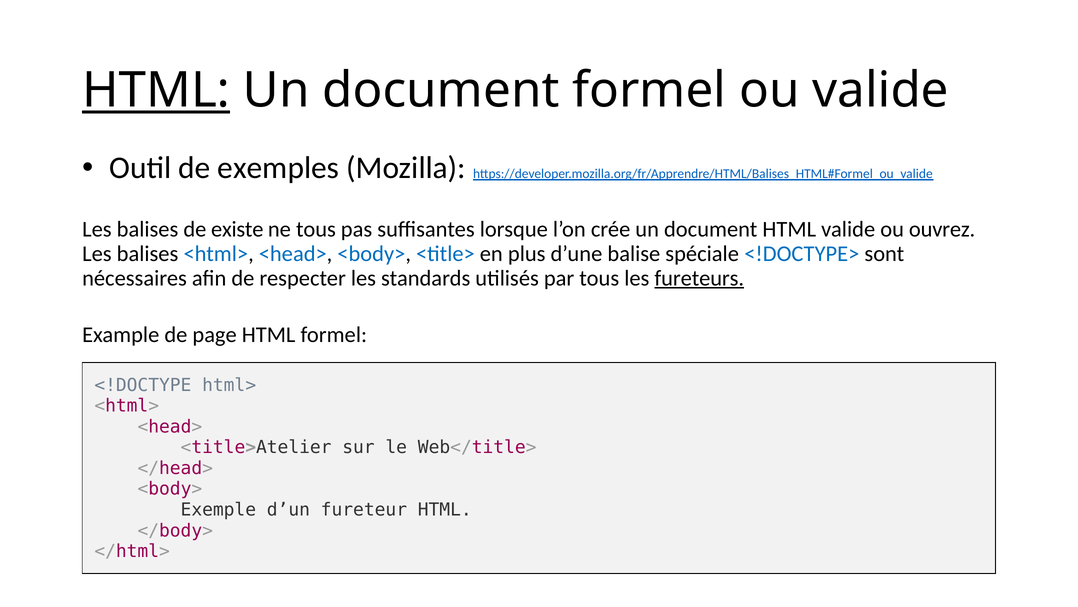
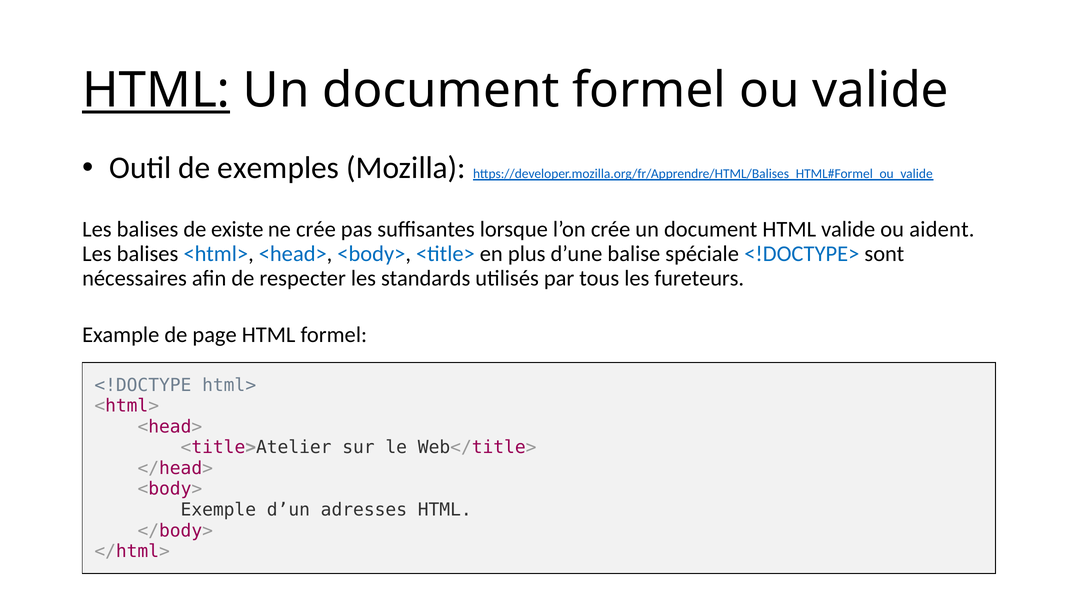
ne tous: tous -> crée (316, 229)
ouvrez: ouvrez -> aident (942, 229)
fureteurs underline: present -> none (699, 278)
fureteur: fureteur -> adresses (364, 509)
